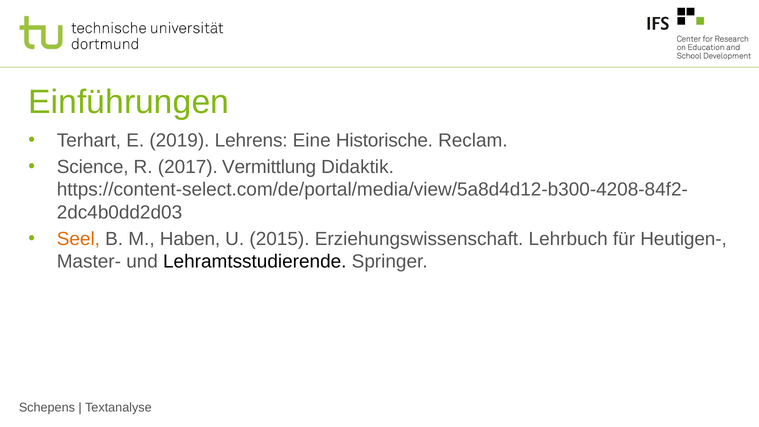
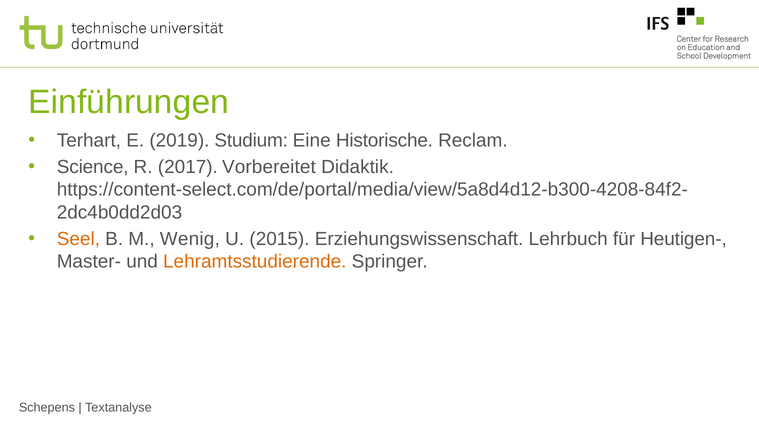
Lehrens: Lehrens -> Studium (251, 140)
Vermittlung: Vermittlung -> Vorbereitet (269, 167)
Haben: Haben -> Wenig (190, 239)
Lehramtsstudierende colour: black -> orange (255, 262)
